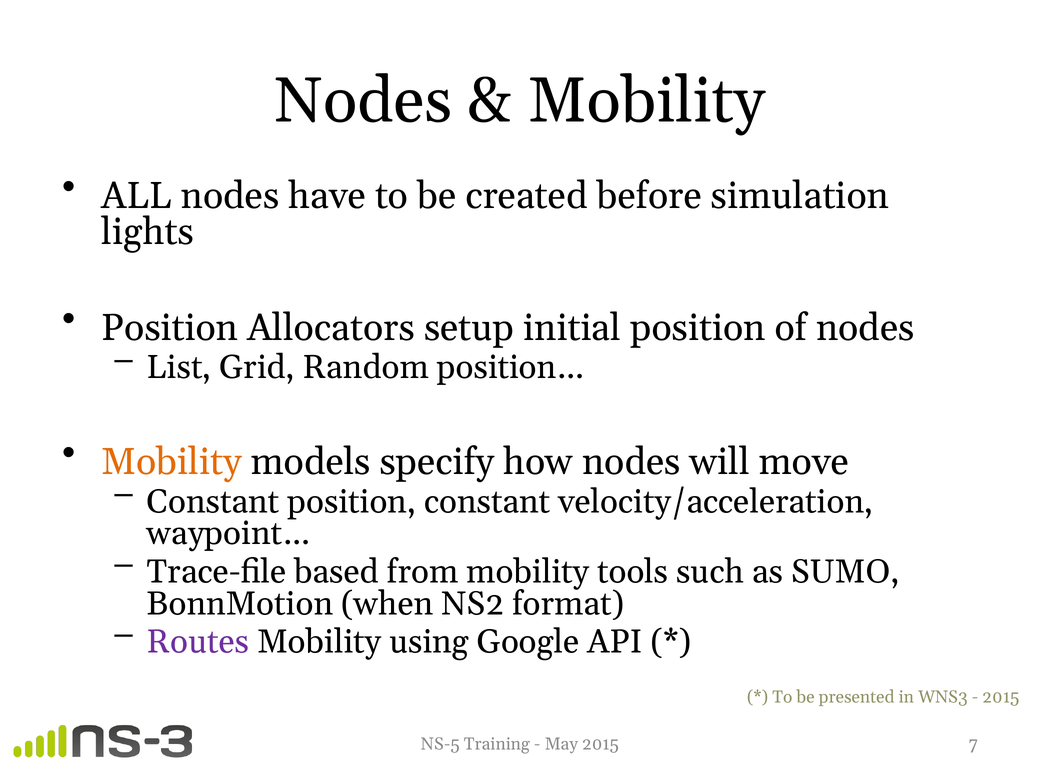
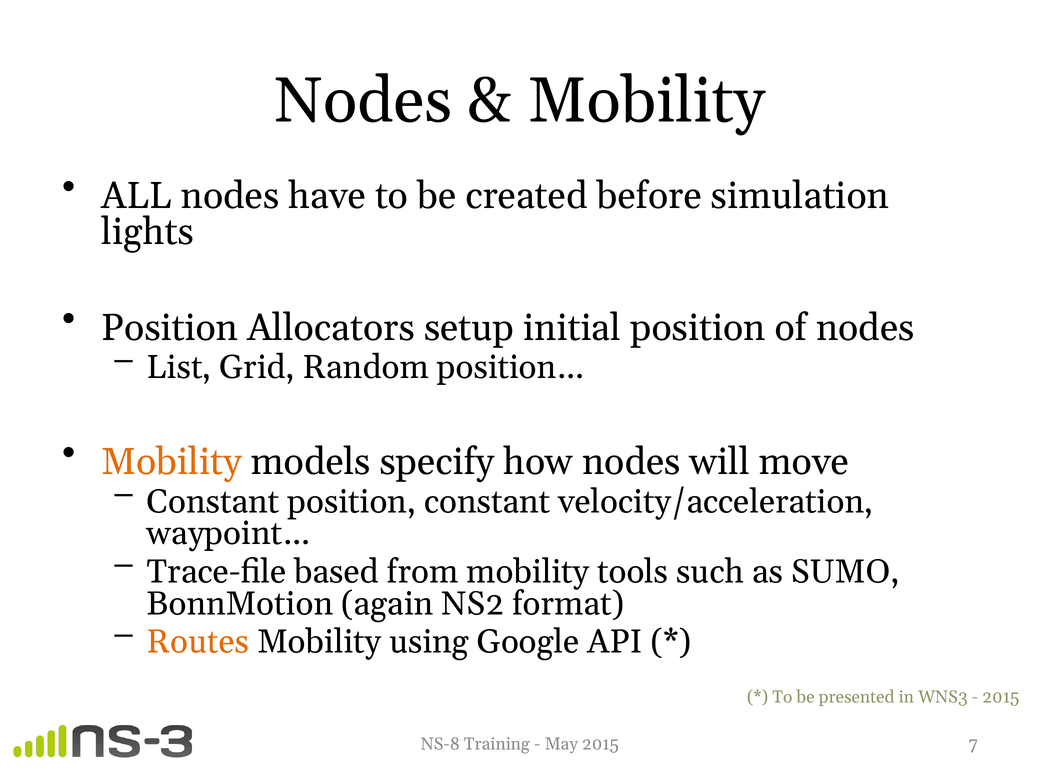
when: when -> again (387, 604)
Routes colour: purple -> orange (198, 642)
NS-5: NS-5 -> NS-8 (440, 744)
